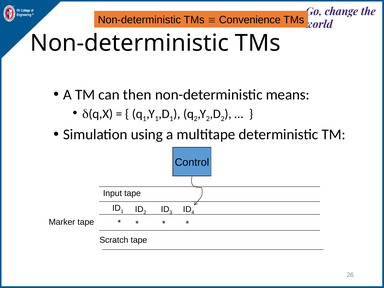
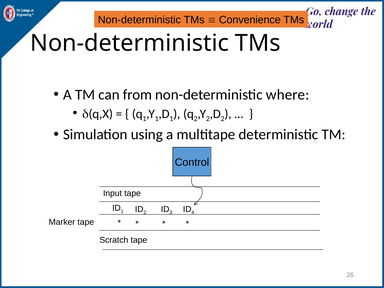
then: then -> from (137, 95)
means: means -> where (288, 95)
